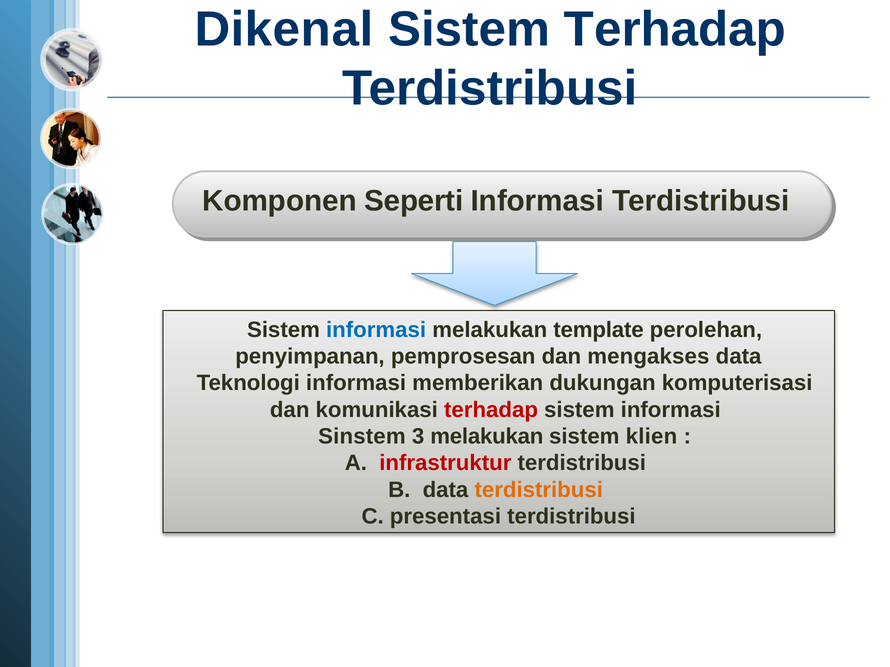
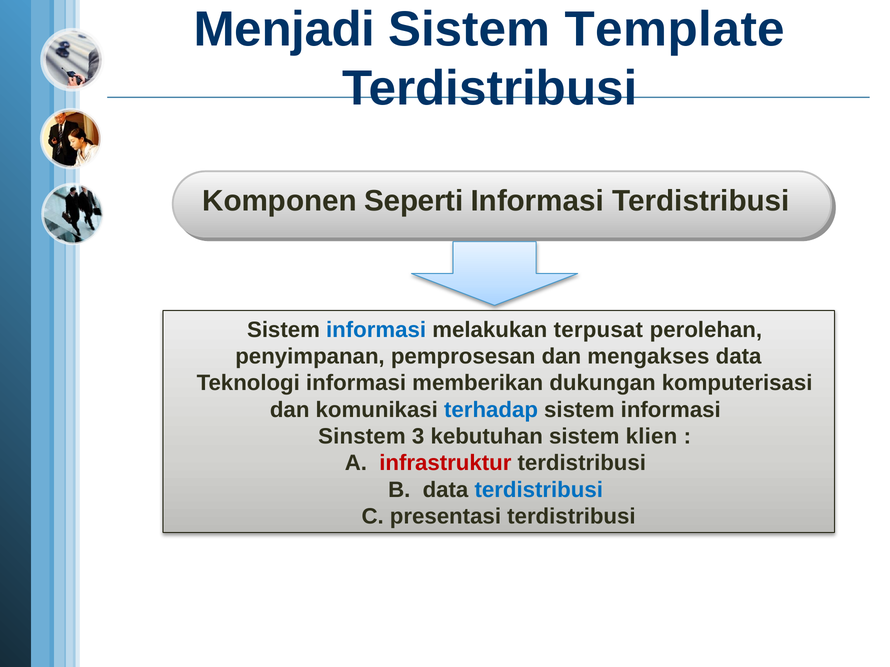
Dikenal: Dikenal -> Menjadi (284, 29)
Sistem Terhadap: Terhadap -> Template (675, 29)
template: template -> terpusat (598, 330)
terhadap colour: red -> blue (491, 410)
3 melakukan: melakukan -> kebutuhan (487, 437)
terdistribusi colour: orange -> blue (539, 490)
